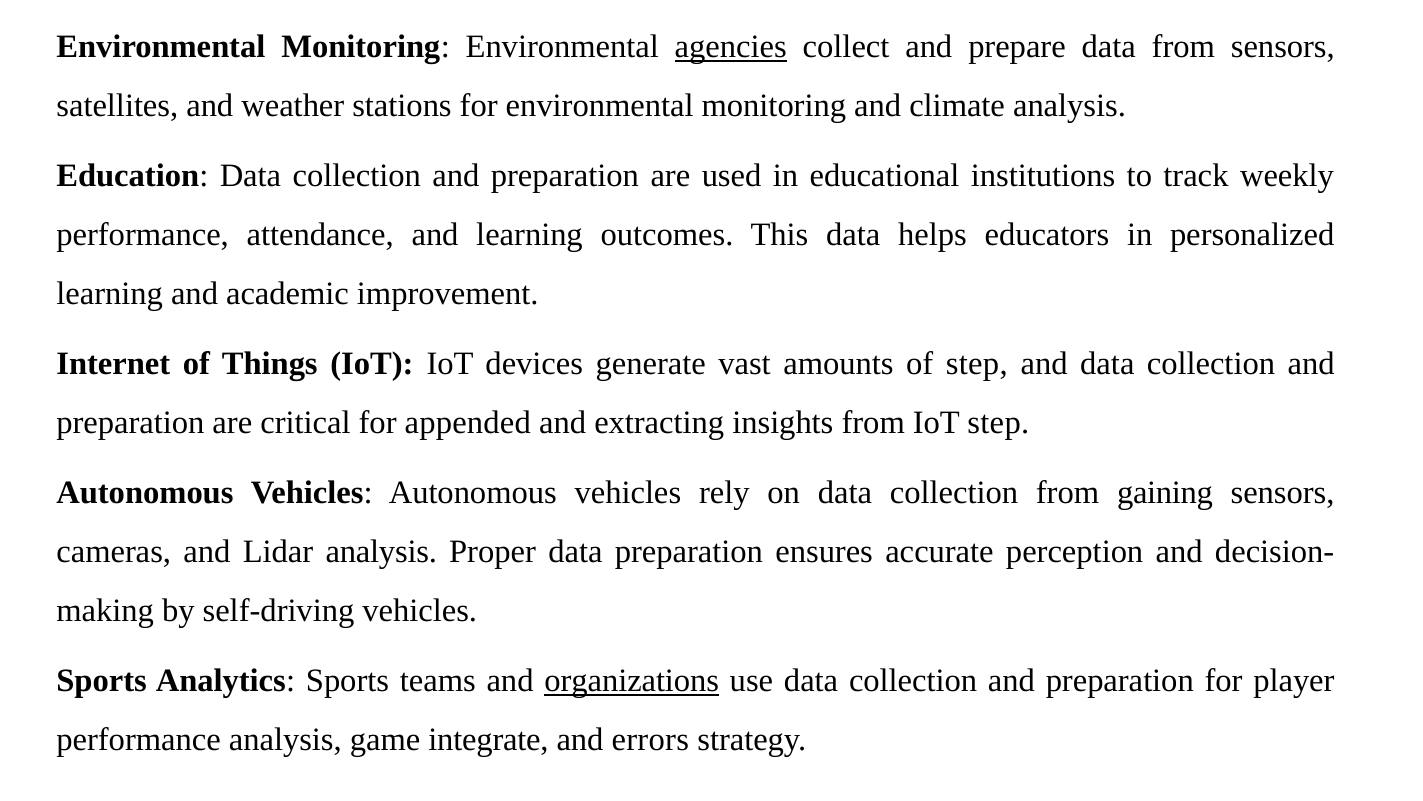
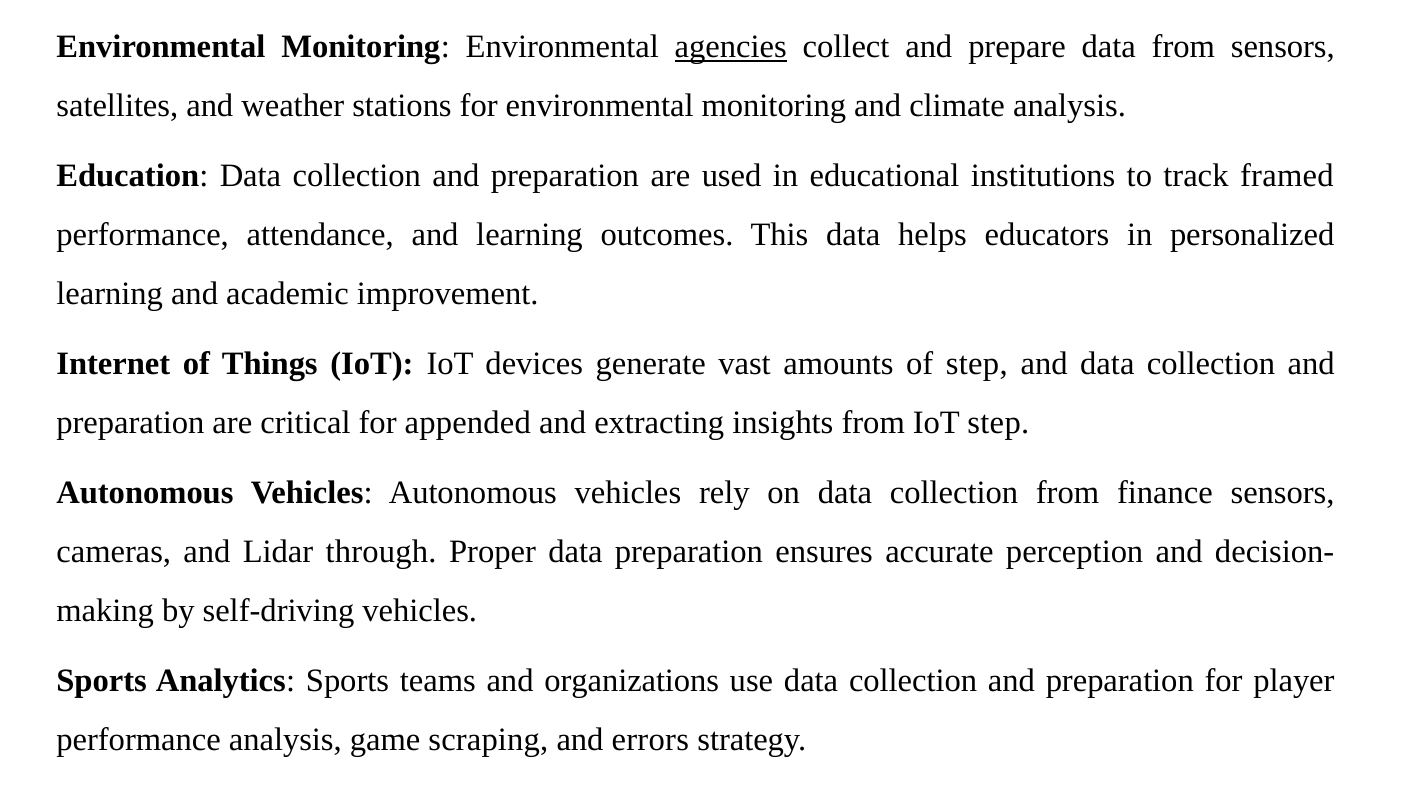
weekly: weekly -> framed (1287, 176)
gaining: gaining -> finance (1165, 493)
Lidar analysis: analysis -> through (381, 551)
organizations underline: present -> none (632, 681)
integrate: integrate -> scraping (488, 739)
